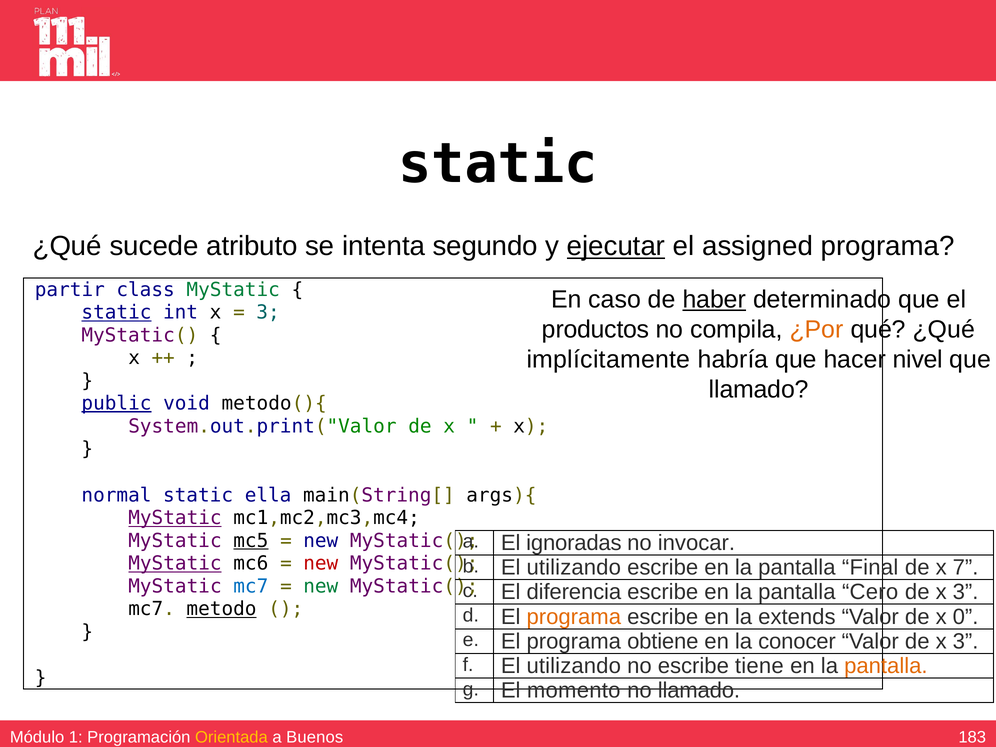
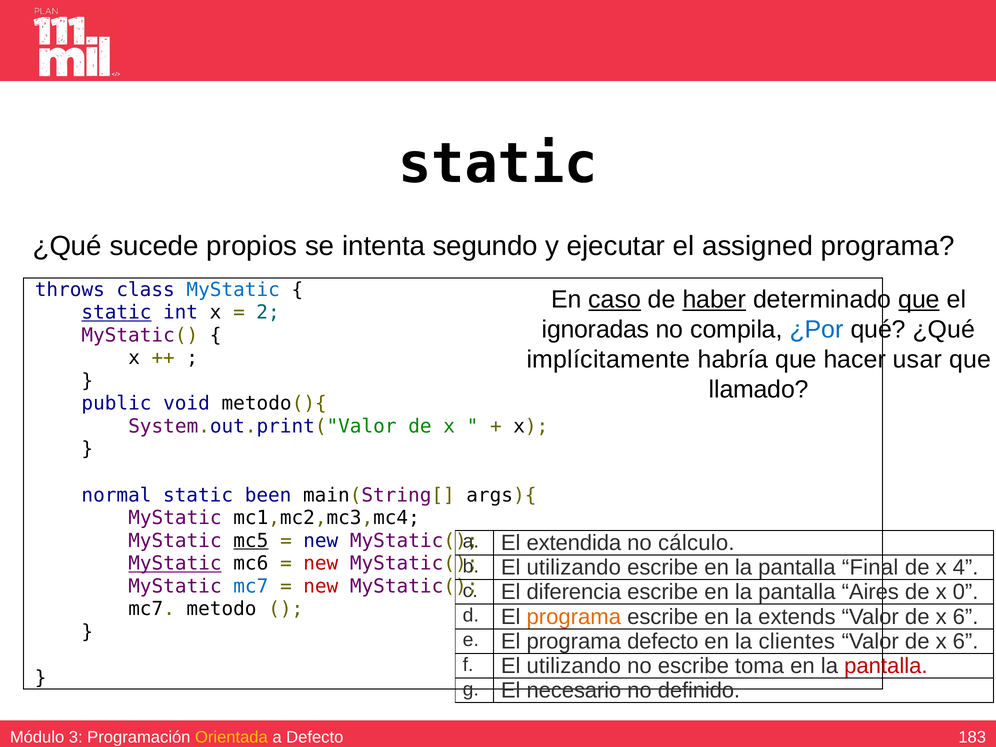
atributo: atributo -> propios (252, 246)
ejecutar underline: present -> none (616, 246)
partir: partir -> throws (70, 290)
MyStatic colour: green -> blue (233, 290)
caso underline: none -> present (615, 300)
que underline: none -> present (919, 300)
3: 3 -> 2 (268, 313)
productos: productos -> ignoradas (596, 330)
¿Por colour: orange -> blue (817, 330)
nivel: nivel -> usar (917, 359)
public underline: present -> none (116, 403)
ella: ella -> been (268, 495)
MyStatic underline: present -> none (175, 518)
ignoradas: ignoradas -> extendida (574, 543)
invocar: invocar -> cálculo (696, 543)
7: 7 -> 4 (966, 568)
new colour: green -> red (321, 586)
Cero: Cero -> Aires (870, 592)
3: 3 -> 0 (966, 592)
metodo underline: present -> none (221, 609)
0: 0 -> 6 (966, 617)
programa obtiene: obtiene -> defecto (663, 641)
conocer: conocer -> clientes (797, 641)
3: 3 -> 6 (966, 641)
tiene: tiene -> toma (759, 666)
pantalla colour: orange -> red (886, 666)
momento: momento -> necesario (574, 691)
no llamado: llamado -> definido (699, 691)
1: 1 -> 3 (76, 737)
a Buenos: Buenos -> Defecto (315, 737)
